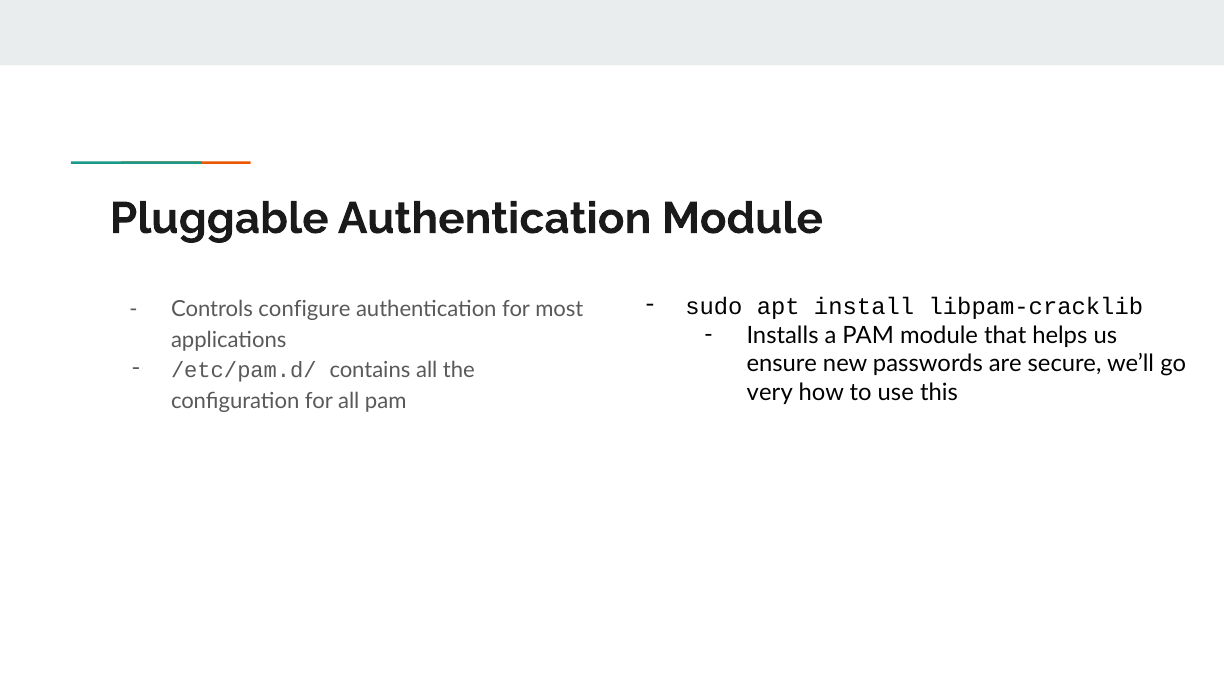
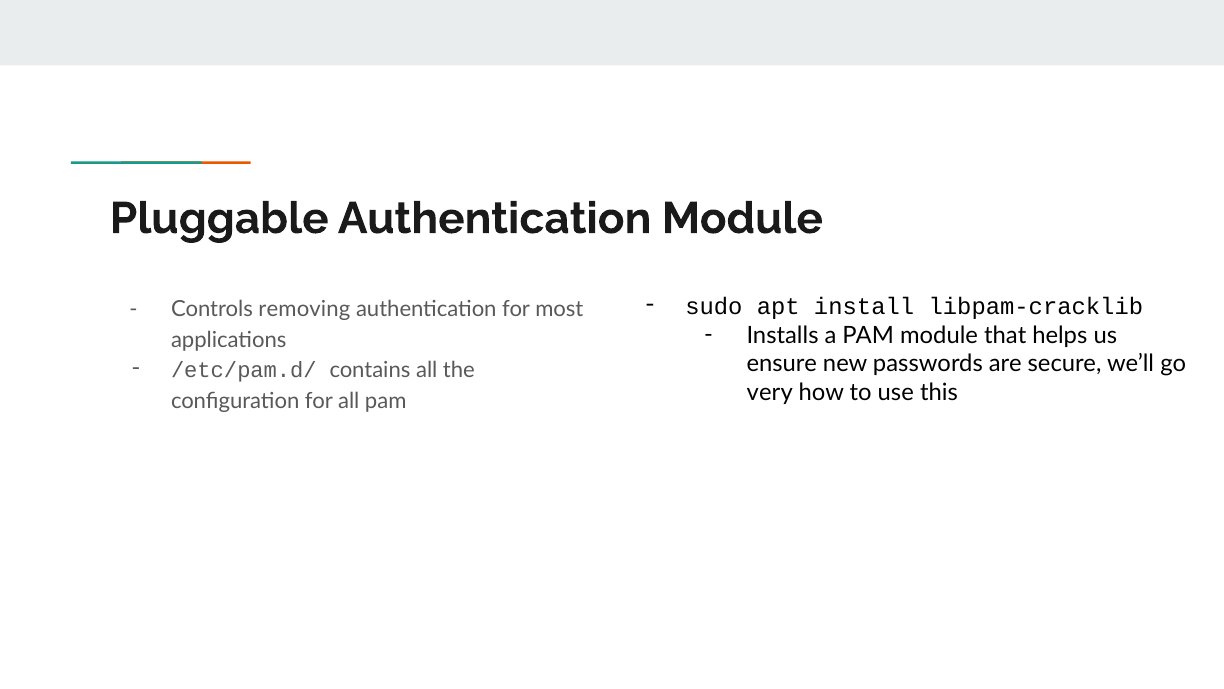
configure: configure -> removing (304, 309)
